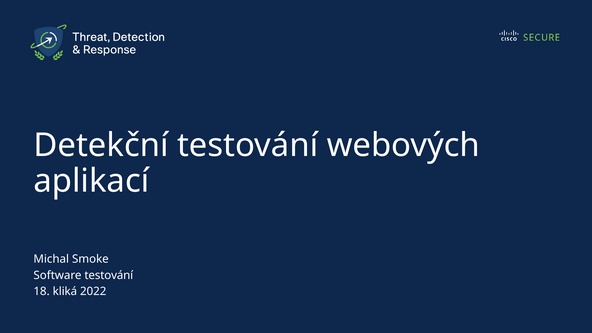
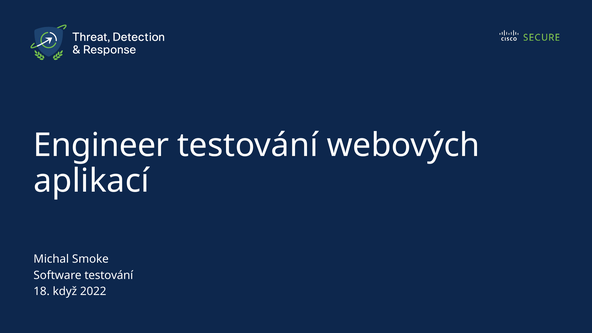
Detekční: Detekční -> Engineer (101, 145)
kliká: kliká -> když (65, 291)
